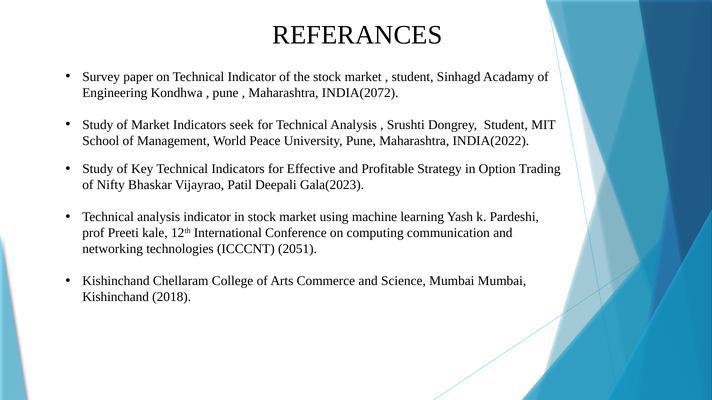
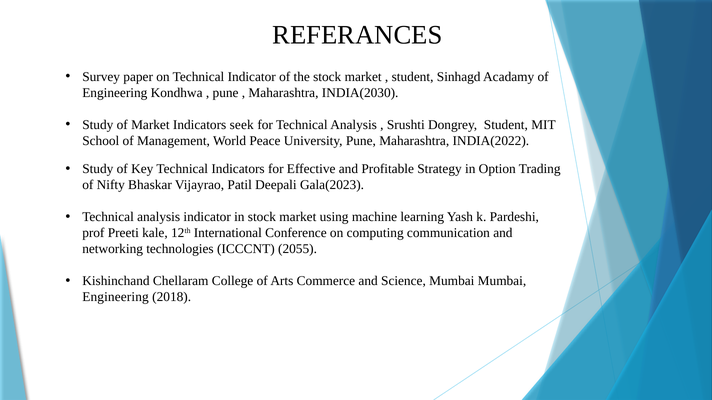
INDIA(2072: INDIA(2072 -> INDIA(2030 (360, 93)
2051: 2051 -> 2055 (298, 249)
Kishinchand: Kishinchand -> Engineering (116, 297)
